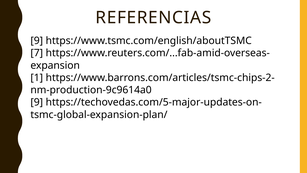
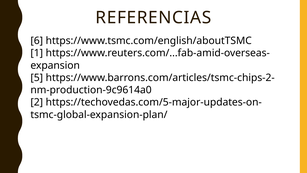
9: 9 -> 6 (37, 41)
7: 7 -> 1 (37, 53)
1: 1 -> 5 (37, 78)
9: 9 -> 2 (37, 102)
